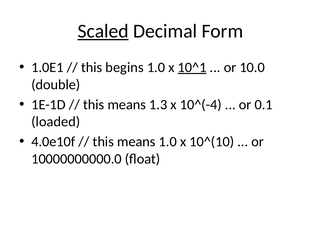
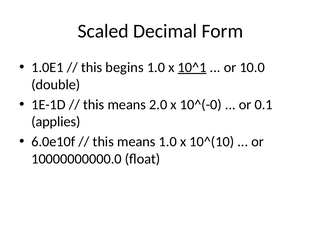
Scaled underline: present -> none (103, 31)
1.3: 1.3 -> 2.0 (158, 104)
10^(-4: 10^(-4 -> 10^(-0 (201, 104)
loaded: loaded -> applies (56, 122)
4.0e10f: 4.0e10f -> 6.0e10f (53, 142)
